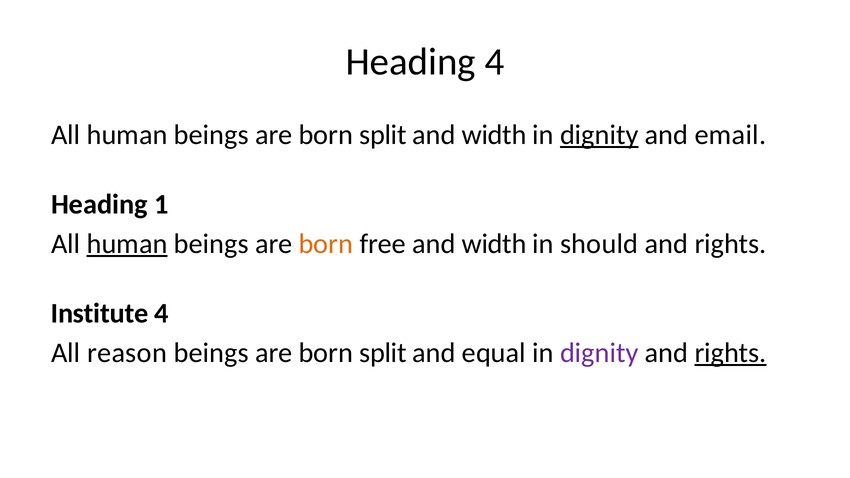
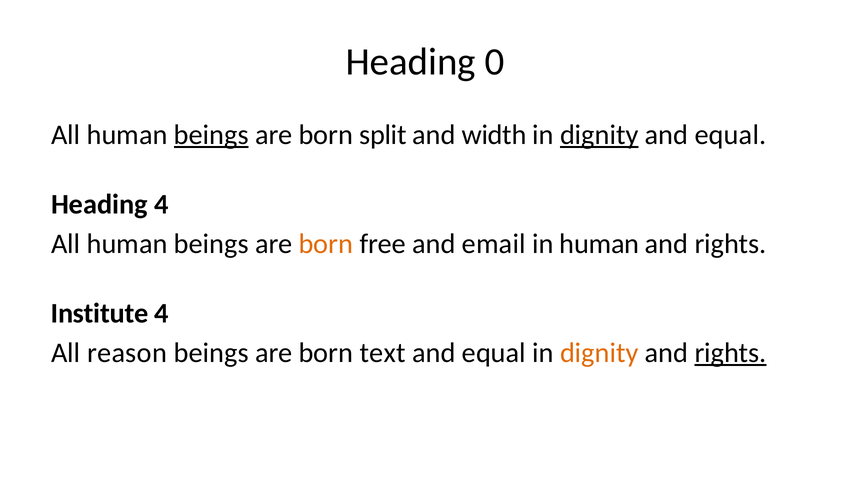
Heading 4: 4 -> 0 (494, 62)
beings underline: none -> present (211, 135)
email: email -> equal (730, 135)
Heading 1: 1 -> 4 (161, 204)
human underline: present -> none (127, 244)
free and width: width -> email (494, 244)
in should: should -> human (599, 244)
split: split -> text (383, 353)
dignity colour: purple -> orange (599, 353)
